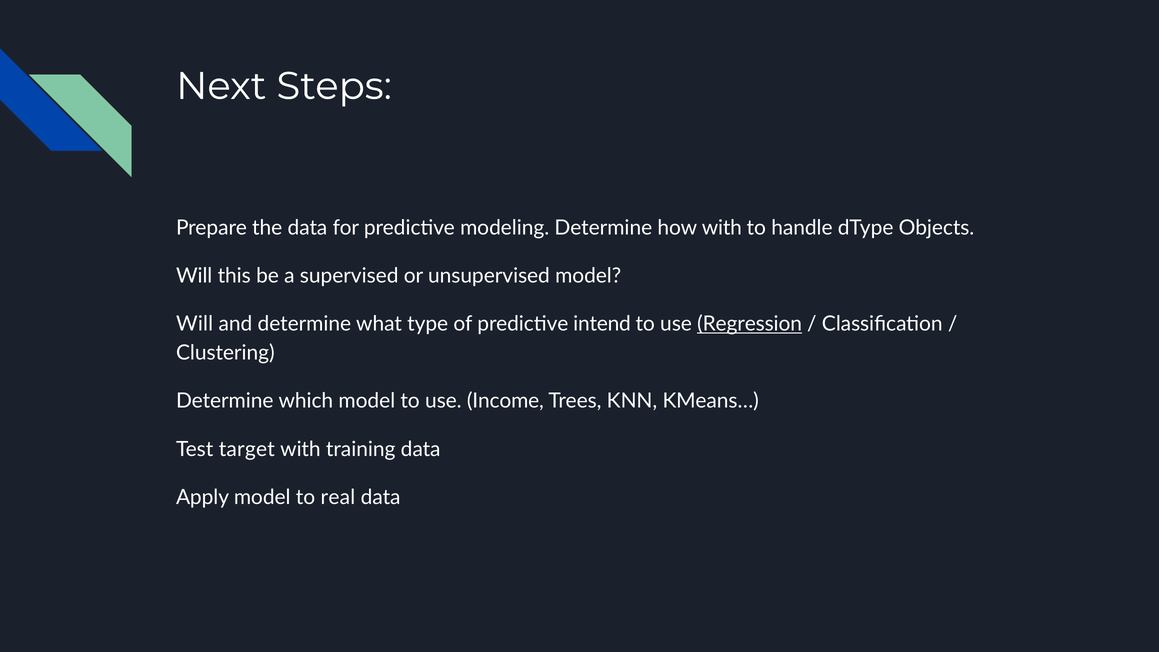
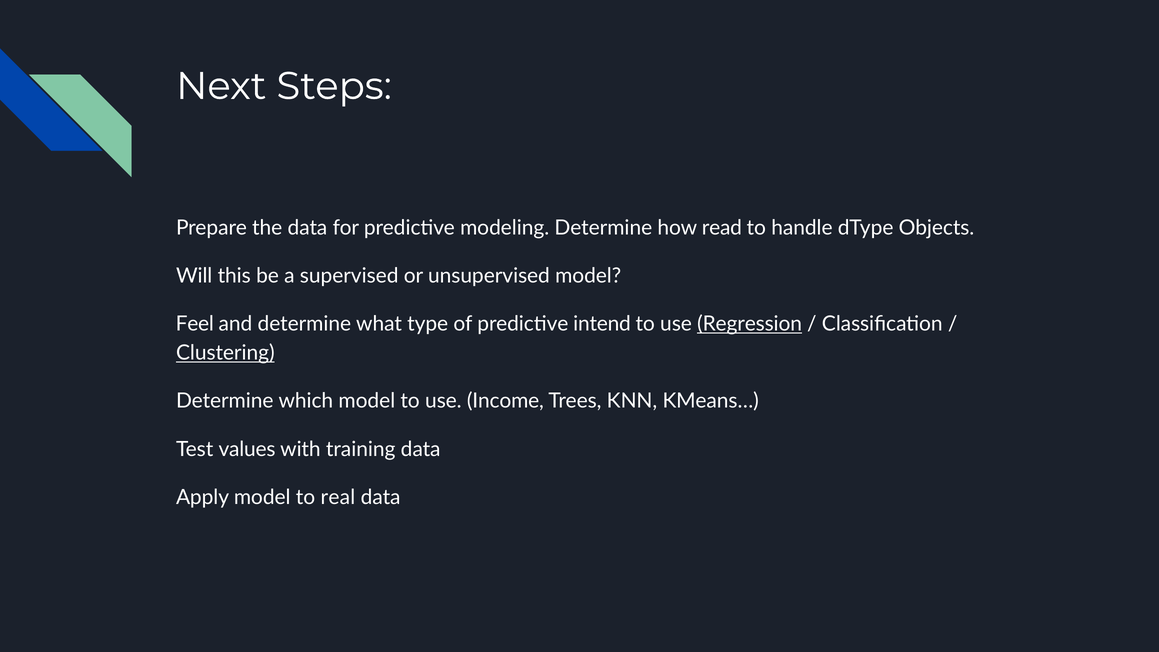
how with: with -> read (722, 228)
Will: Will -> Feel (195, 324)
Clustering underline: none -> present (225, 353)
target: target -> values (247, 449)
